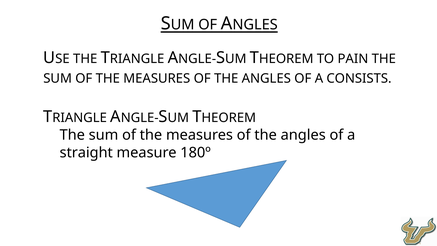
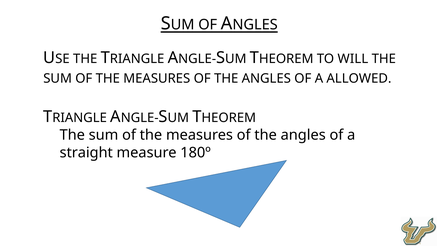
PAIN: PAIN -> WILL (353, 59)
CONSISTS: CONSISTS -> ALLOWED (359, 78)
